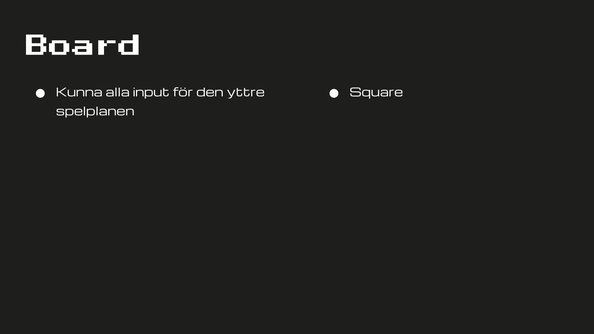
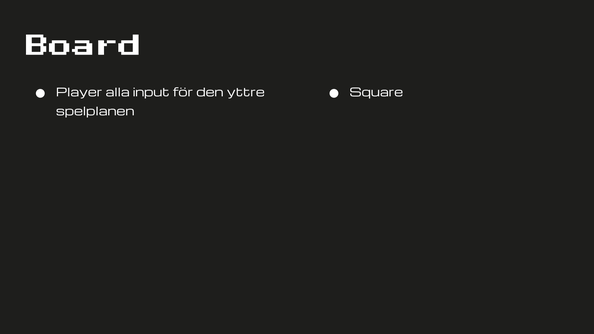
Kunna: Kunna -> Player (79, 93)
